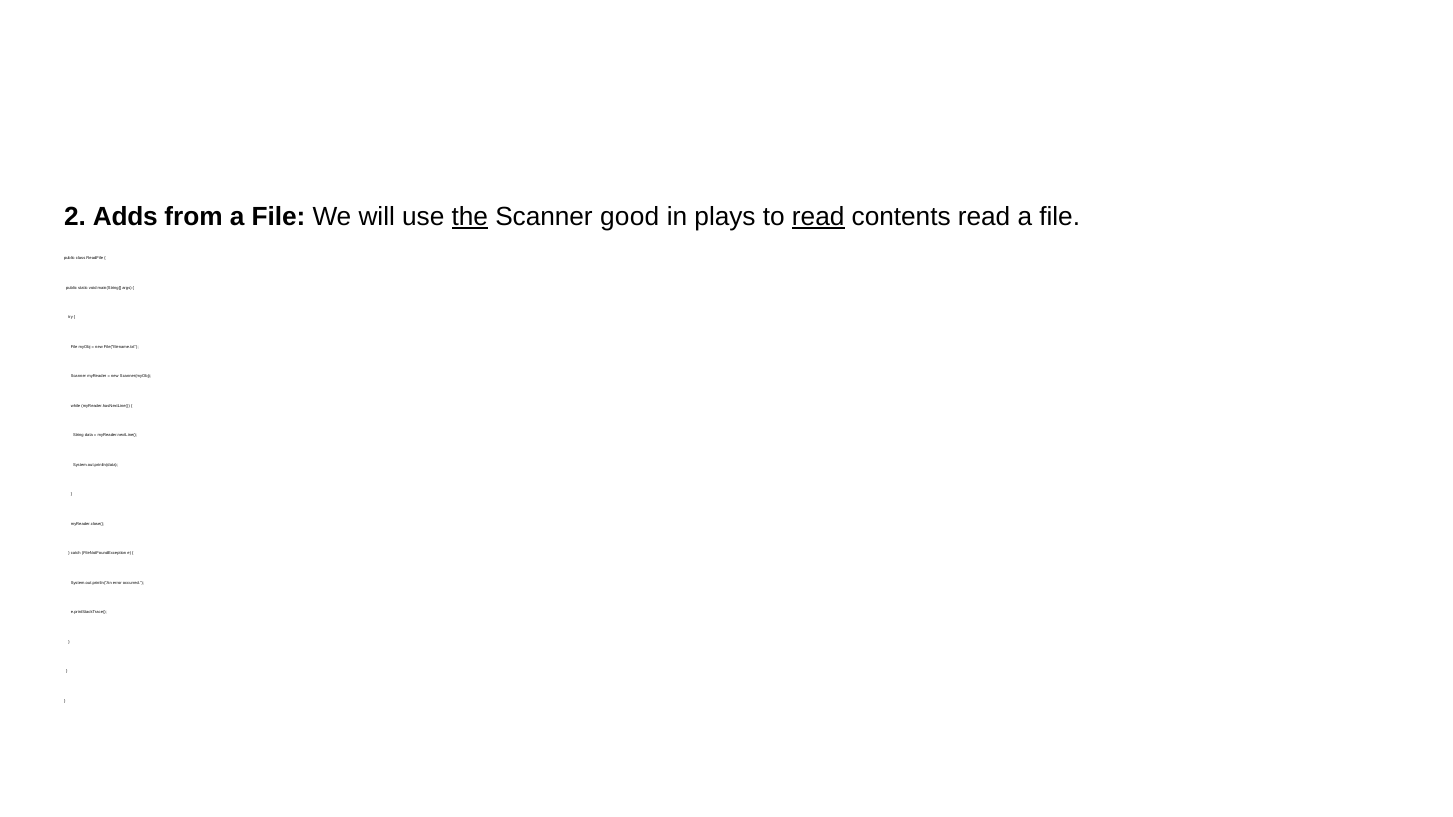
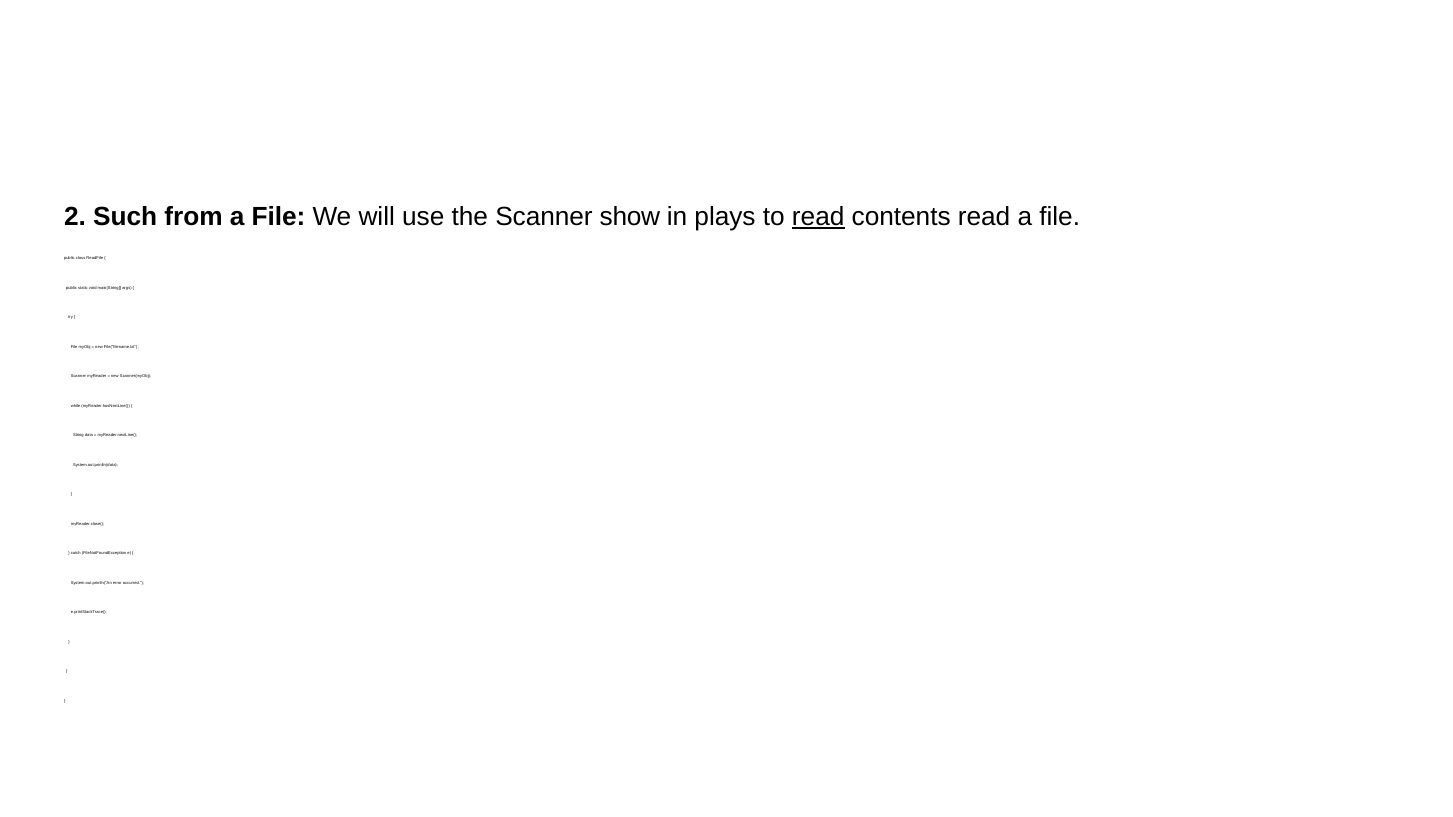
Adds: Adds -> Such (125, 217)
the underline: present -> none (470, 217)
good: good -> show (630, 217)
